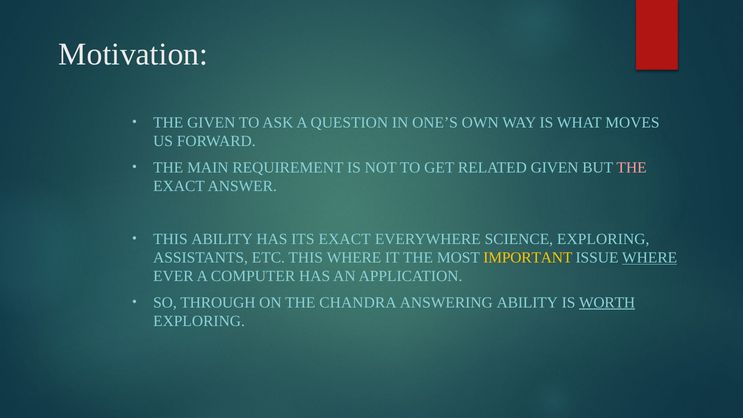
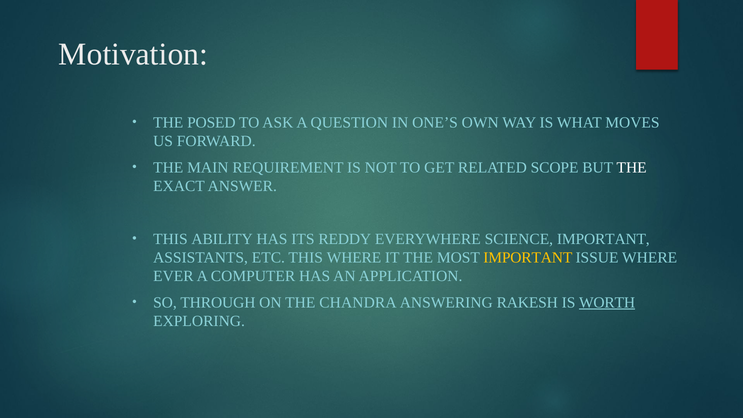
THE GIVEN: GIVEN -> POSED (211, 123)
RELATED GIVEN: GIVEN -> SCOPE (555, 168)
THE colour: pink -> white (632, 168)
ITS EXACT: EXACT -> REDDY (345, 239)
SCIENCE EXPLORING: EXPLORING -> IMPORTANT (603, 239)
WHERE underline: present -> none (650, 258)
ANSWERING ABILITY: ABILITY -> RAKESH (527, 302)
